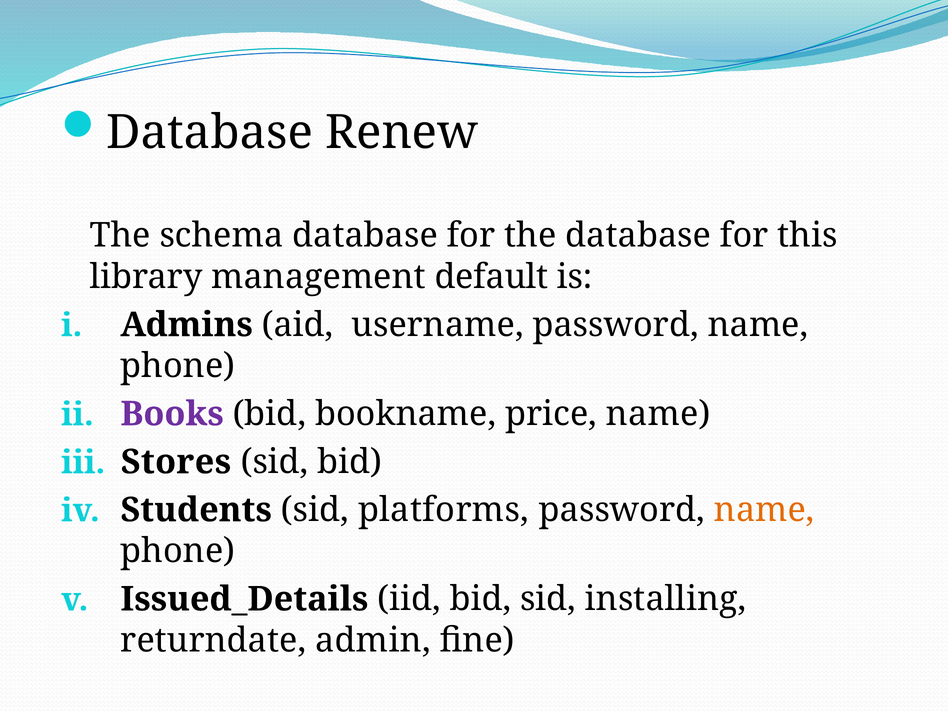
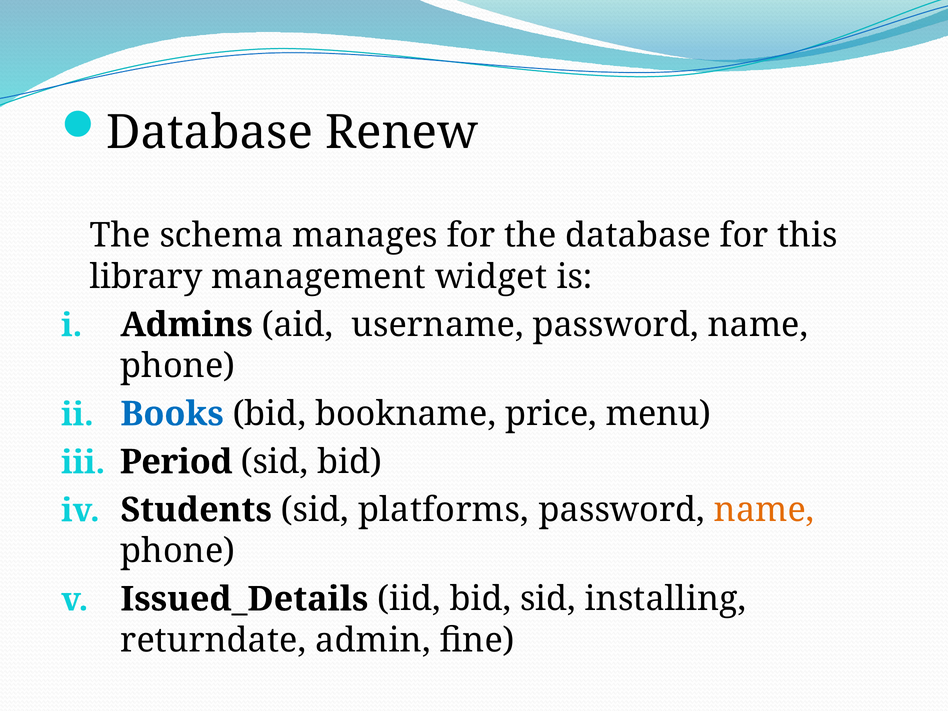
schema database: database -> manages (365, 236)
default: default -> widget (491, 277)
Books colour: purple -> blue (172, 414)
price name: name -> menu (659, 414)
Stores: Stores -> Period (176, 462)
